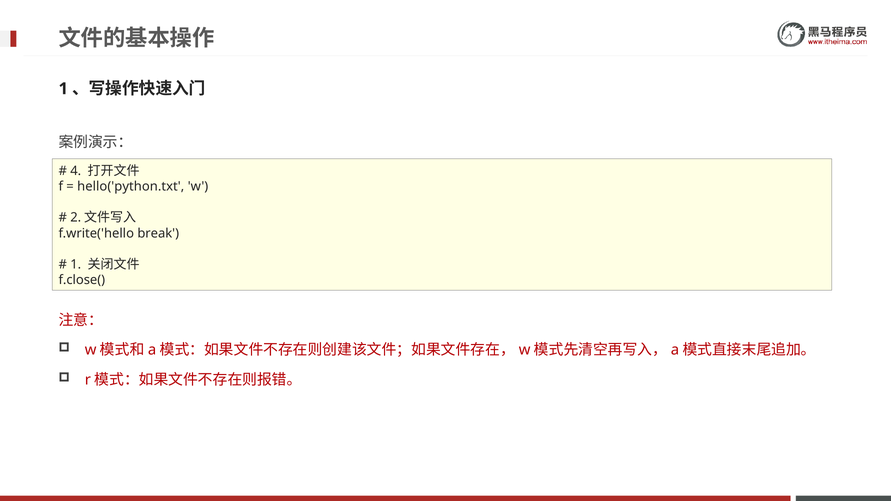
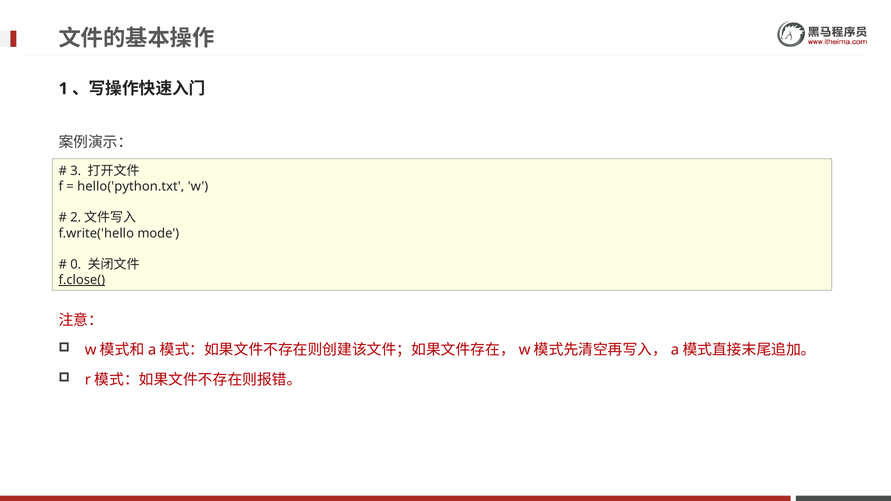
4: 4 -> 3 (76, 171)
break: break -> mode (158, 233)
1: 1 -> 0 (76, 265)
f.close( underline: none -> present (82, 280)
